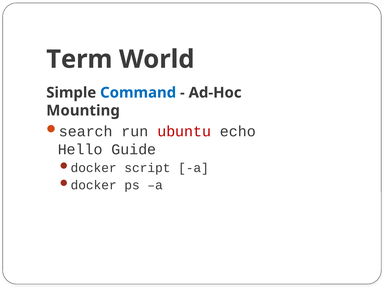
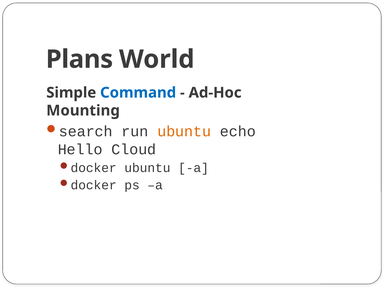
Term: Term -> Plans (79, 59)
ubuntu colour: red -> orange (184, 132)
Guide: Guide -> Cloud (134, 149)
script: script -> ubuntu (147, 168)
